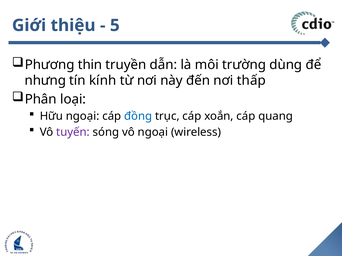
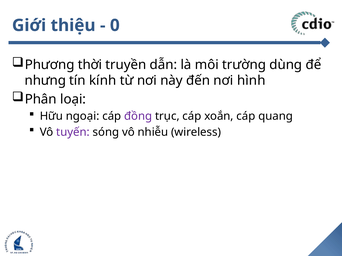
5: 5 -> 0 (115, 25)
thin: thin -> thời (90, 65)
thấp: thấp -> hình (251, 81)
đồng colour: blue -> purple (138, 116)
vô ngoại: ngoại -> nhiễu (153, 132)
